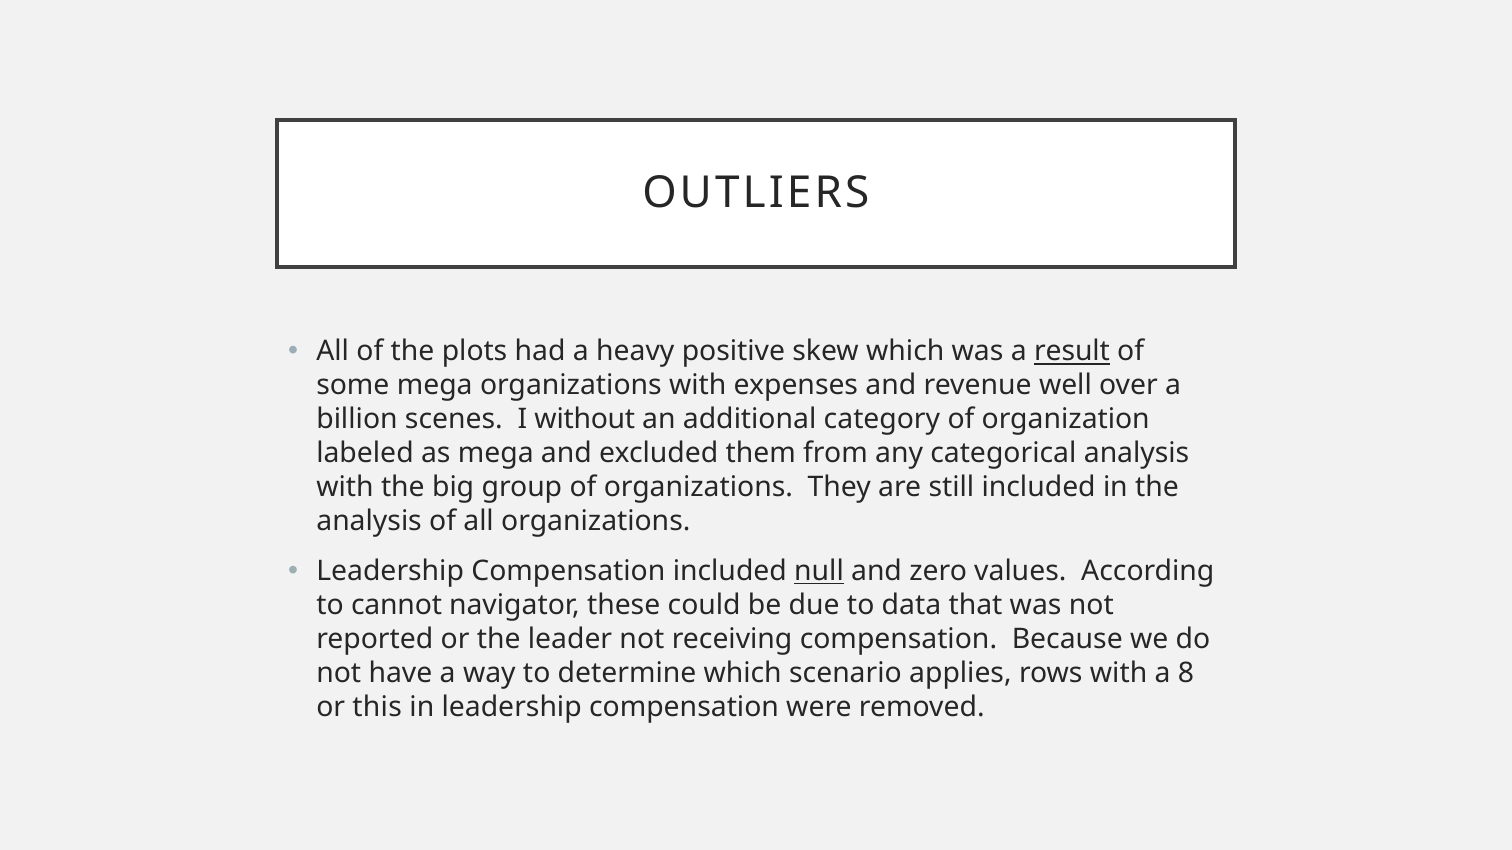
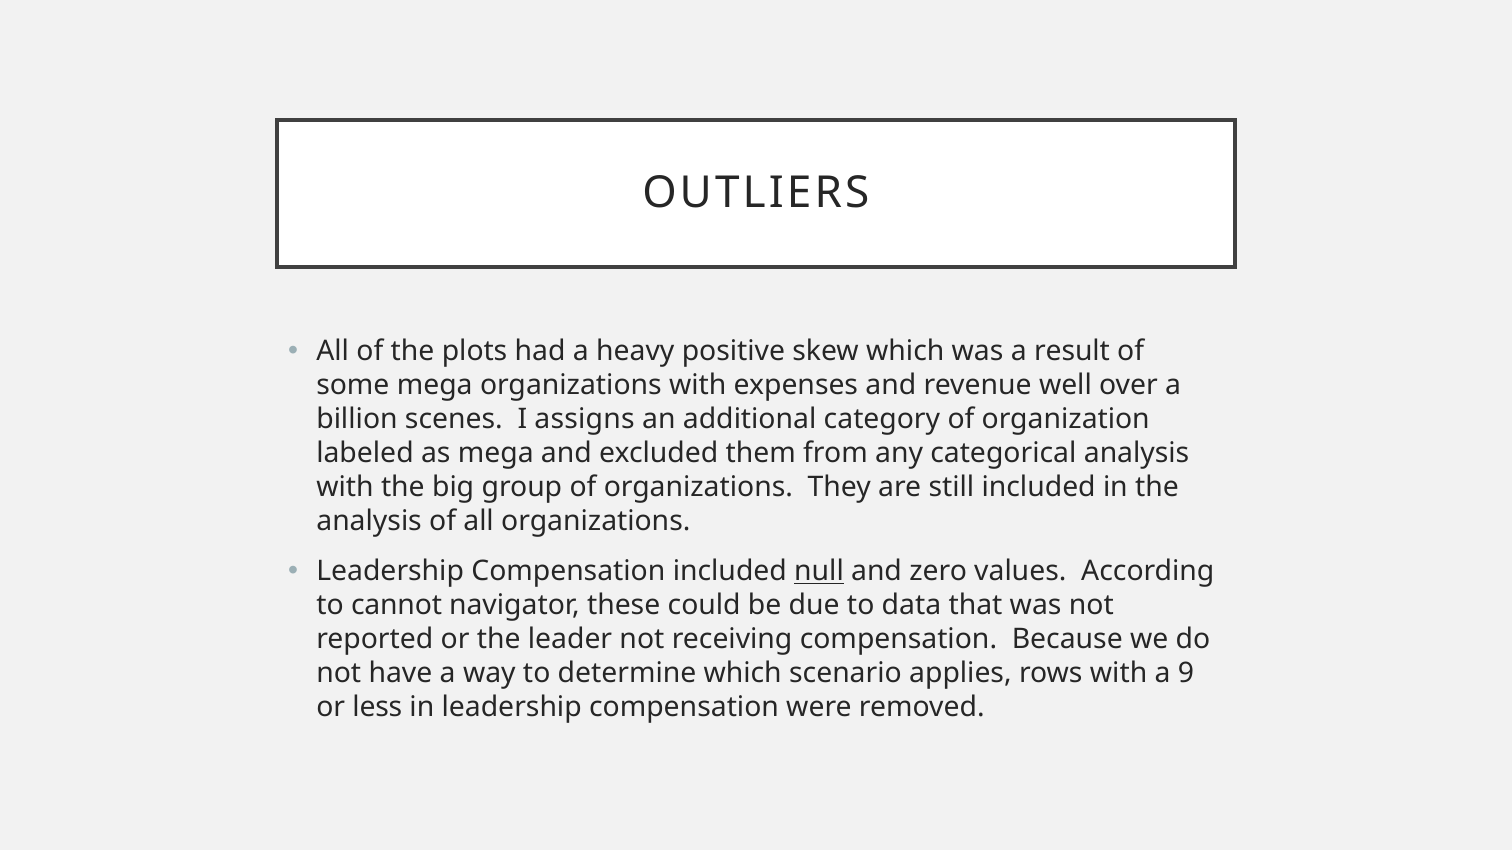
result underline: present -> none (1072, 352)
without: without -> assigns (585, 420)
8: 8 -> 9 (1186, 674)
this: this -> less (377, 708)
